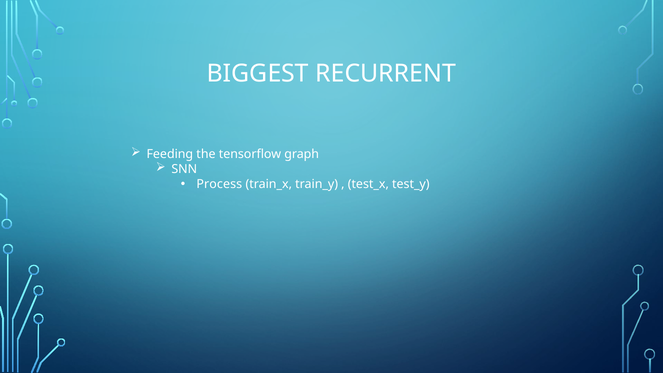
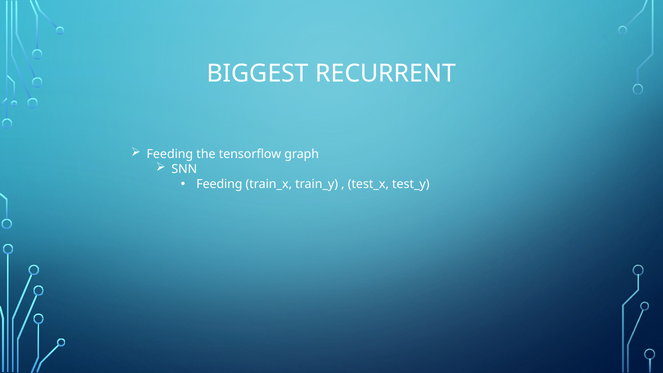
Process: Process -> Feeding (219, 184)
